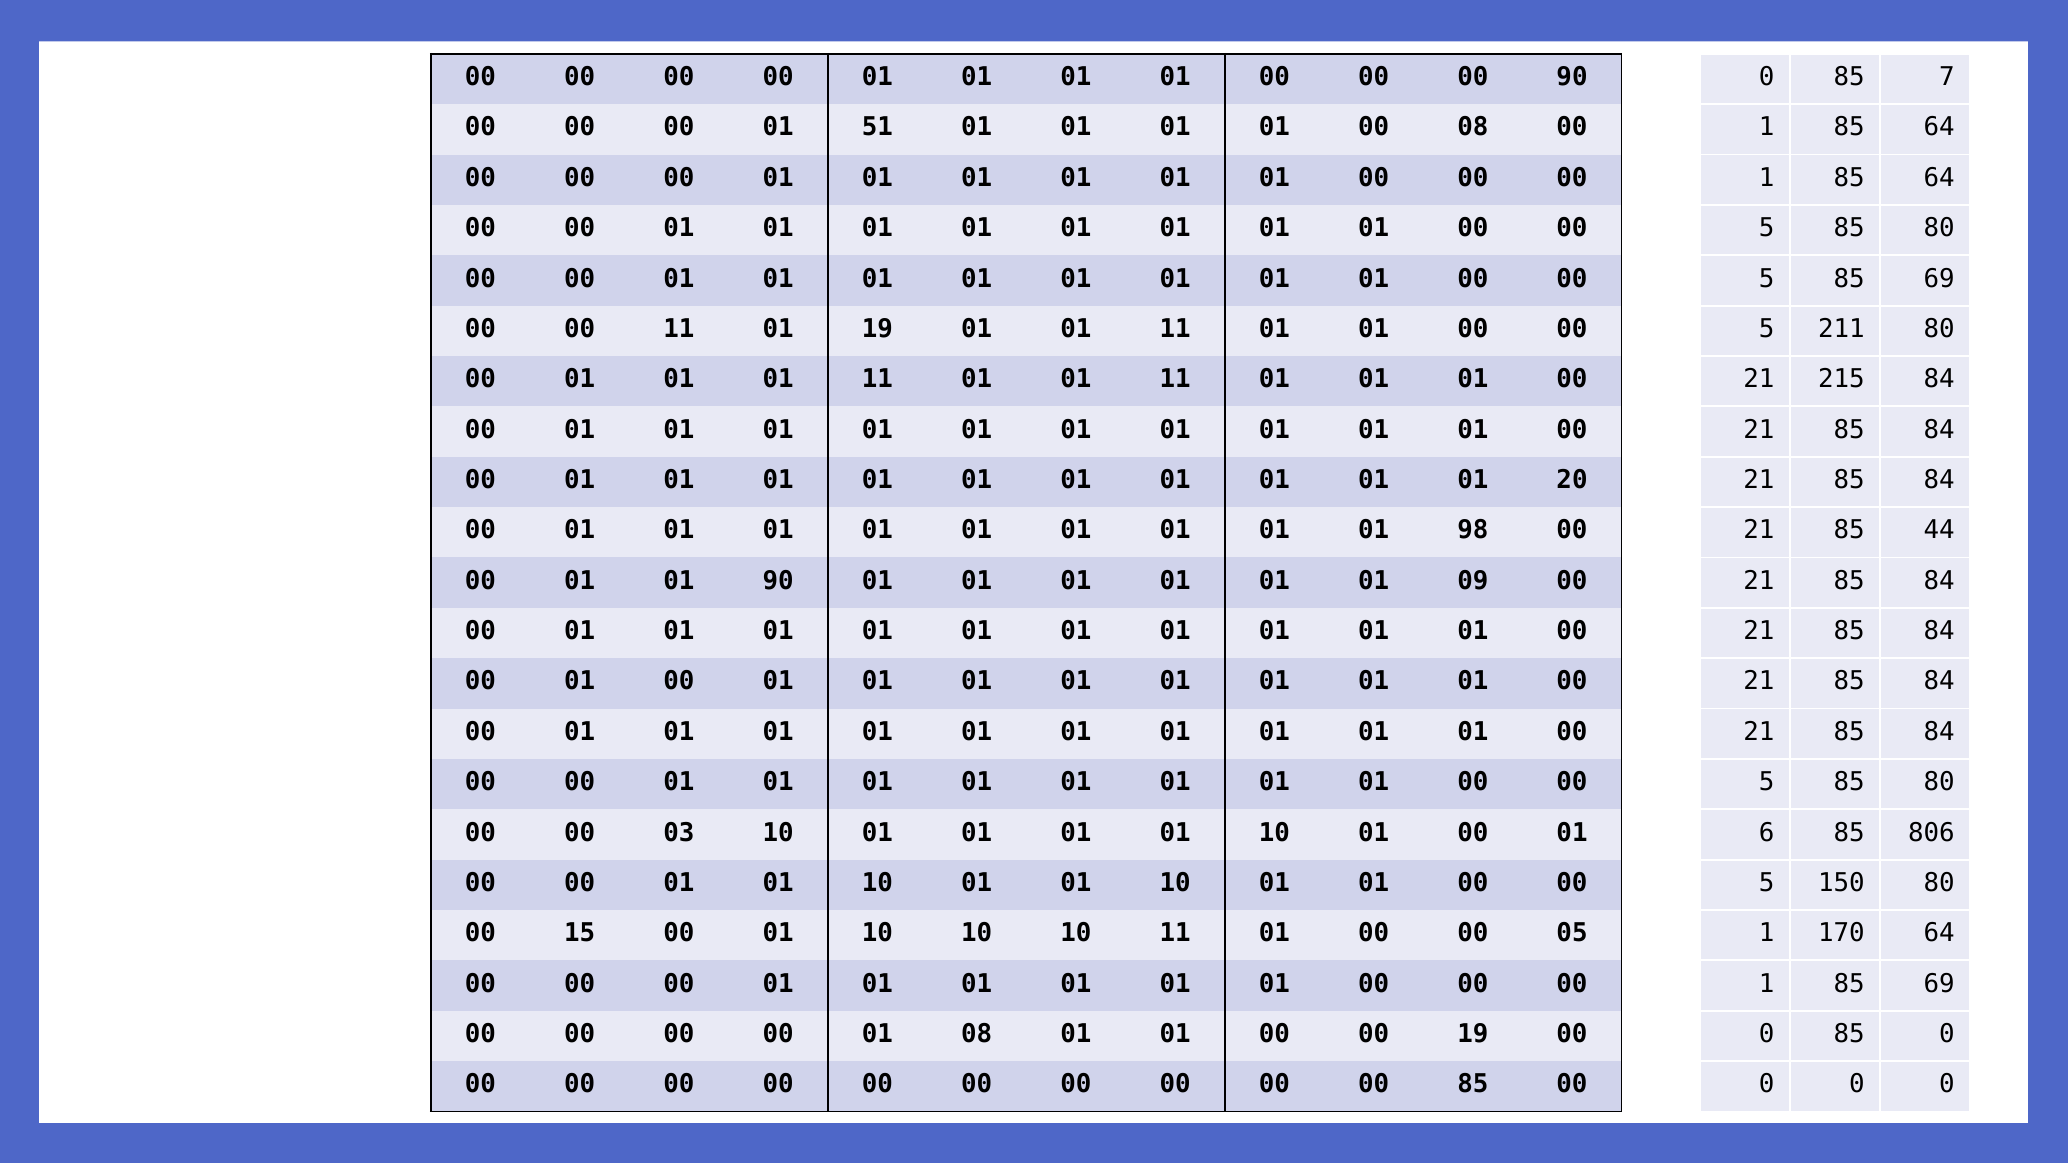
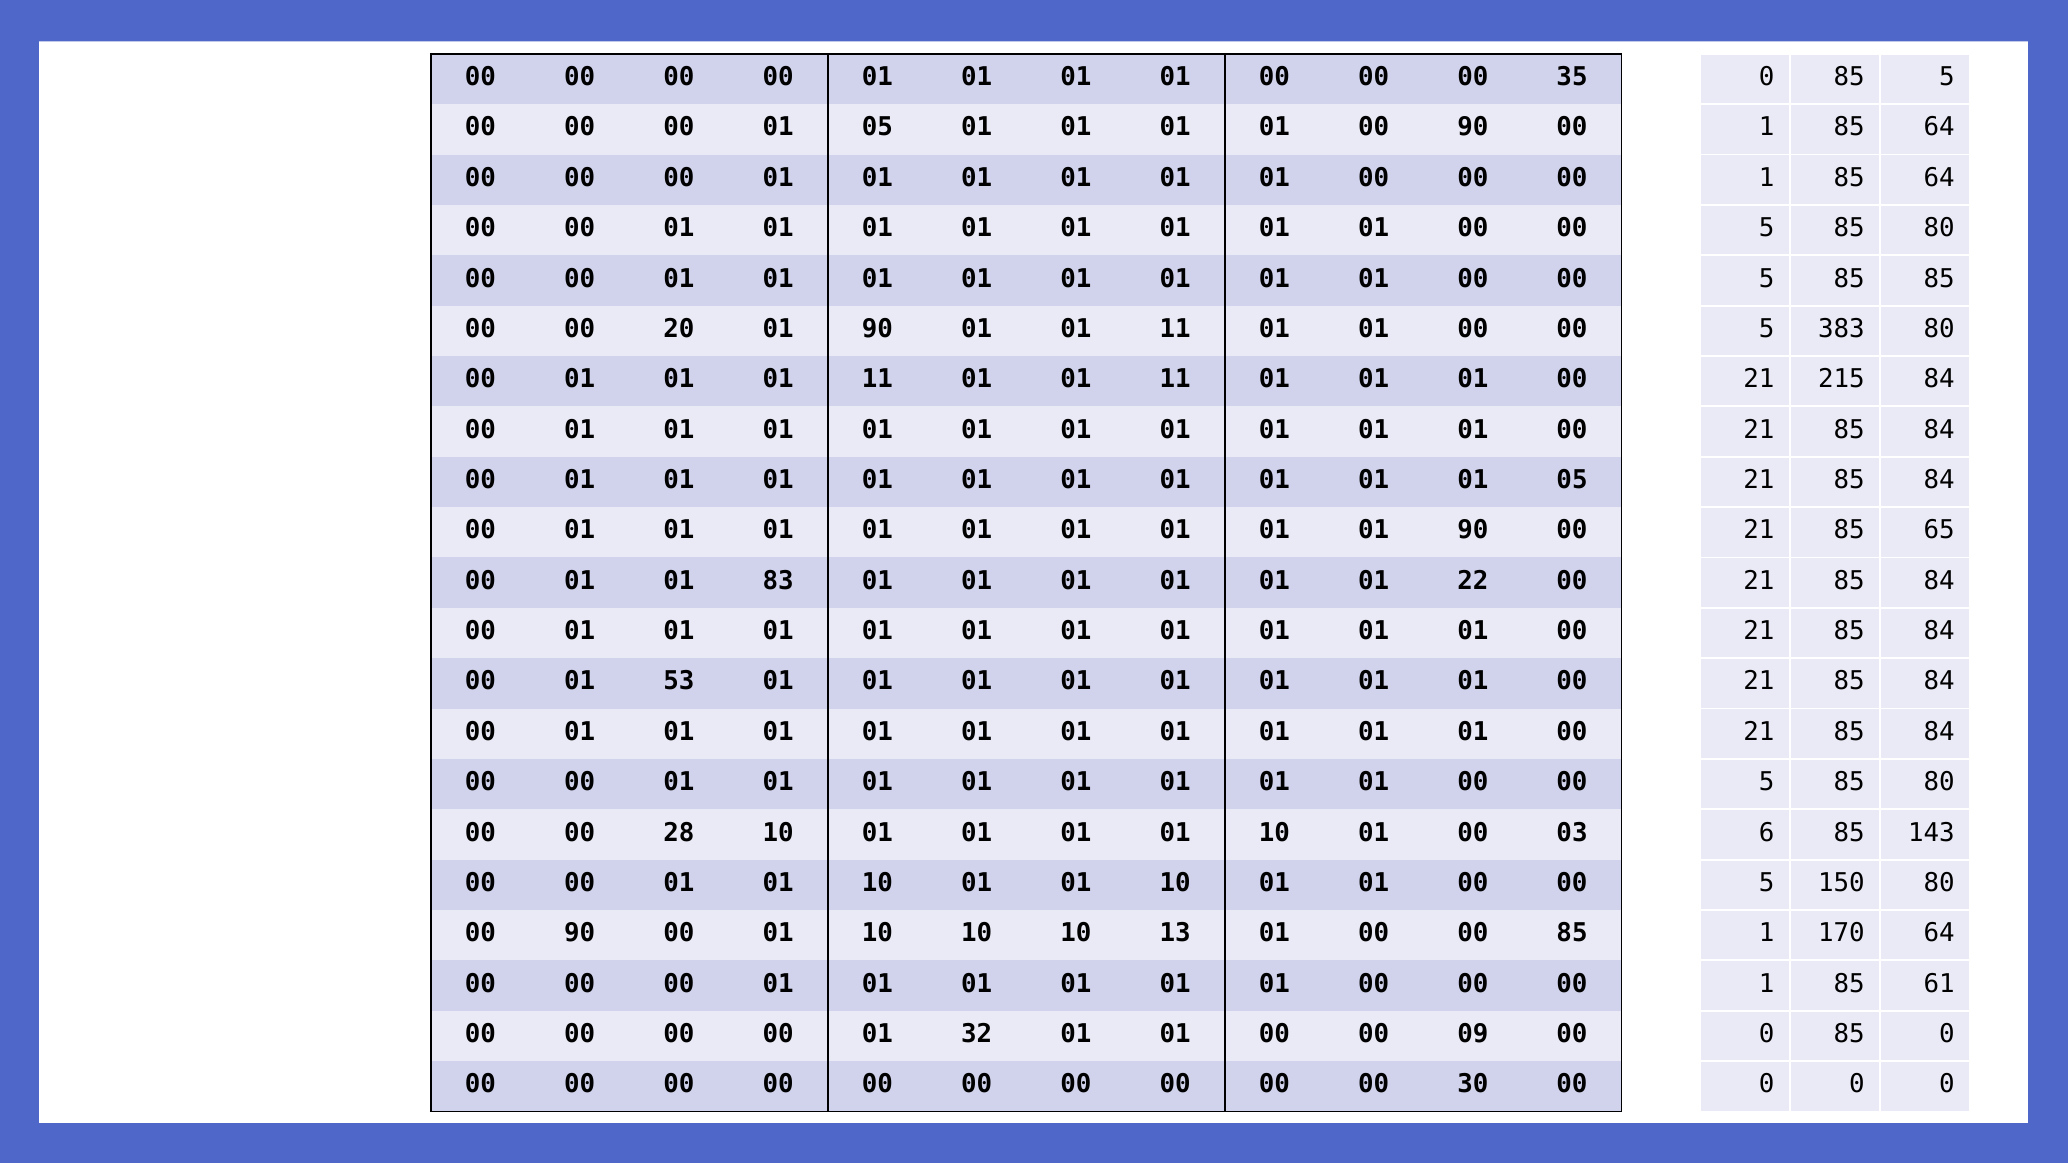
00 90: 90 -> 35 (1572, 77)
0 85 7: 7 -> 5 (1947, 77)
00 01 51: 51 -> 05 (877, 127)
01 00 08: 08 -> 90 (1473, 127)
5 85 69: 69 -> 85 (1939, 279)
00 11: 11 -> 20 (679, 329)
19: 19 -> 90 (877, 329)
211: 211 -> 383 (1841, 329)
01 01 20: 20 -> 05 (1572, 480)
01 01 98: 98 -> 90 (1473, 530)
44: 44 -> 65 (1939, 530)
01 90: 90 -> 83 (778, 581)
09: 09 -> 22 (1473, 581)
00: 00 -> 53 (679, 682)
03: 03 -> 28 (679, 833)
10 01 00 01: 01 -> 03 (1572, 833)
806: 806 -> 143 (1931, 833)
15: 15 -> 90 (580, 933)
10 11: 11 -> 13 (1175, 933)
00 05: 05 -> 85 (1572, 933)
1 85 69: 69 -> 61 (1939, 984)
01 08: 08 -> 32 (977, 1034)
00 19: 19 -> 09 (1473, 1034)
00 85: 85 -> 30 (1473, 1085)
